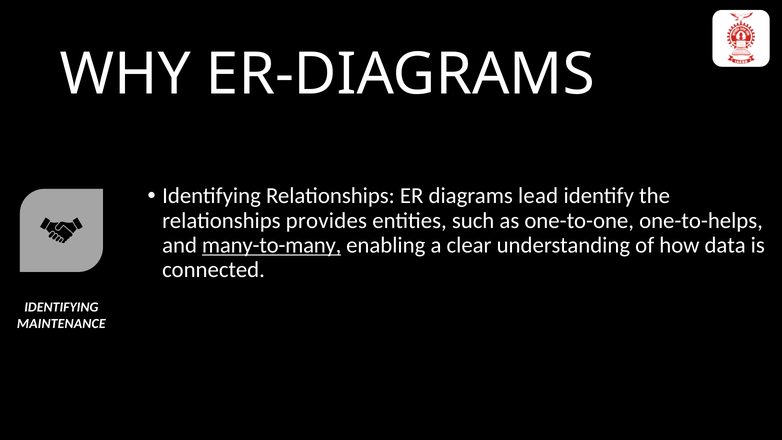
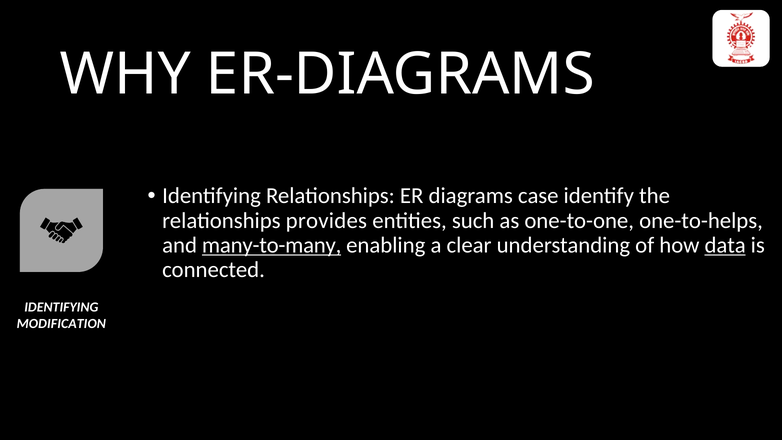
lead: lead -> case (538, 196)
data underline: none -> present (725, 245)
MAINTENANCE: MAINTENANCE -> MODIFICATION (61, 324)
